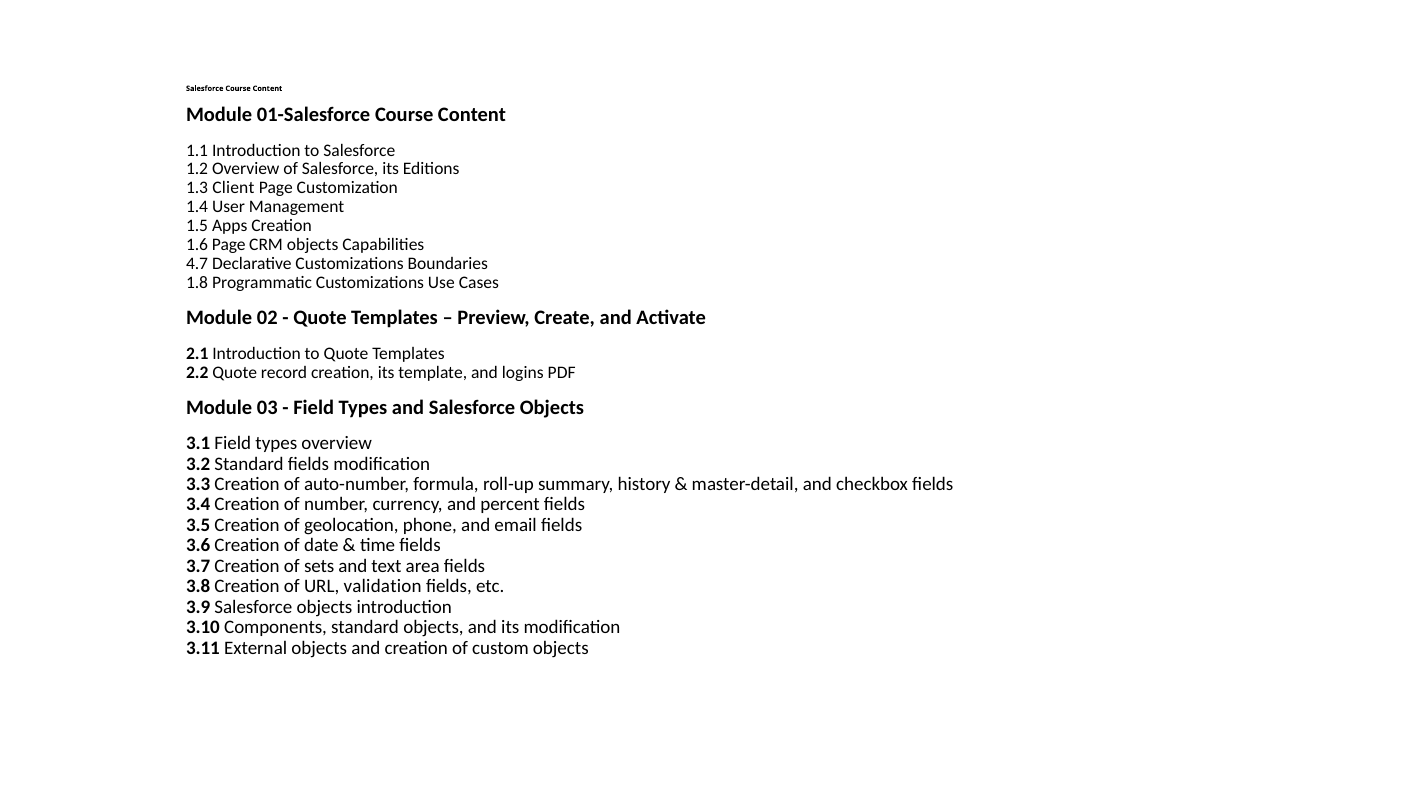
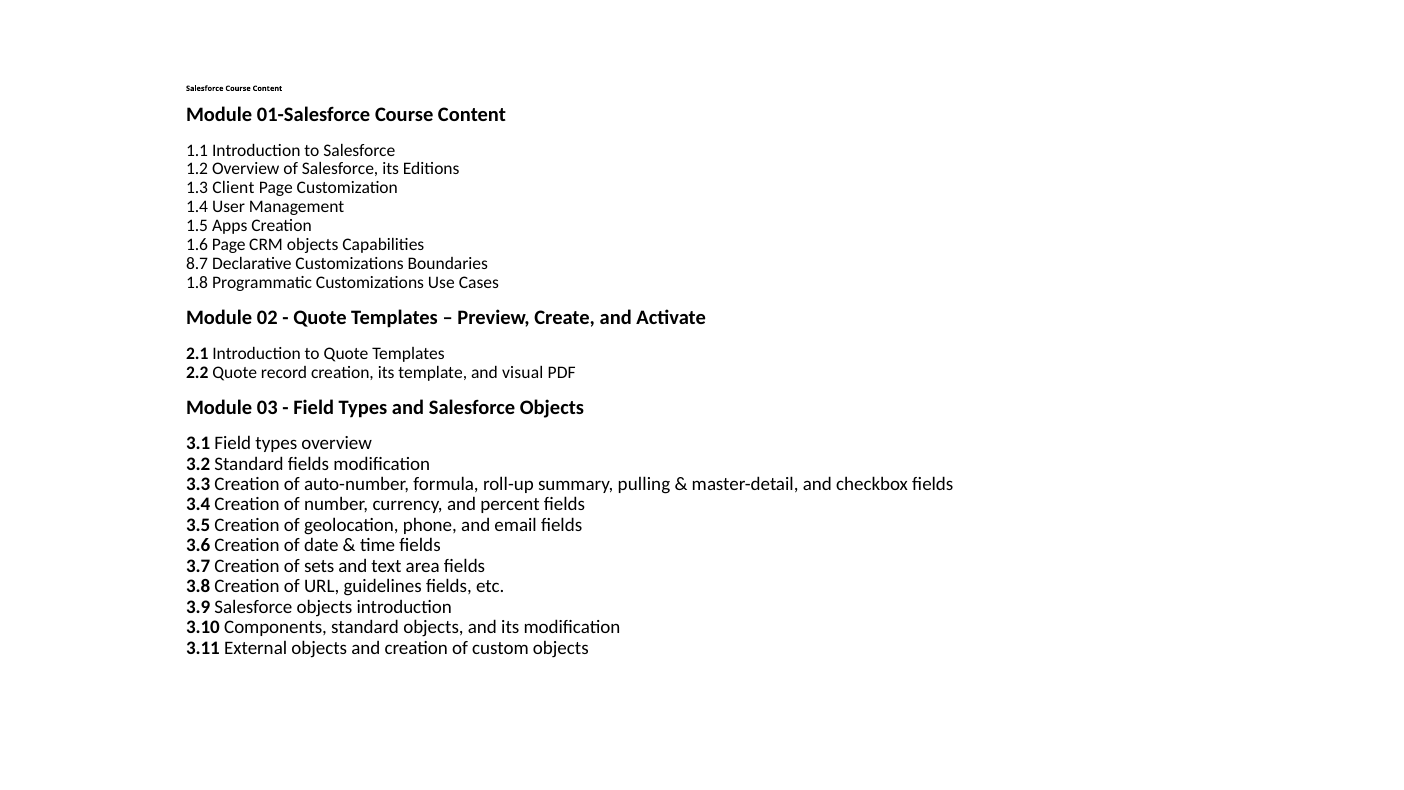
4.7: 4.7 -> 8.7 (197, 264)
logins: logins -> visual (523, 372)
history: history -> pulling (644, 484)
validation: validation -> guidelines (383, 586)
